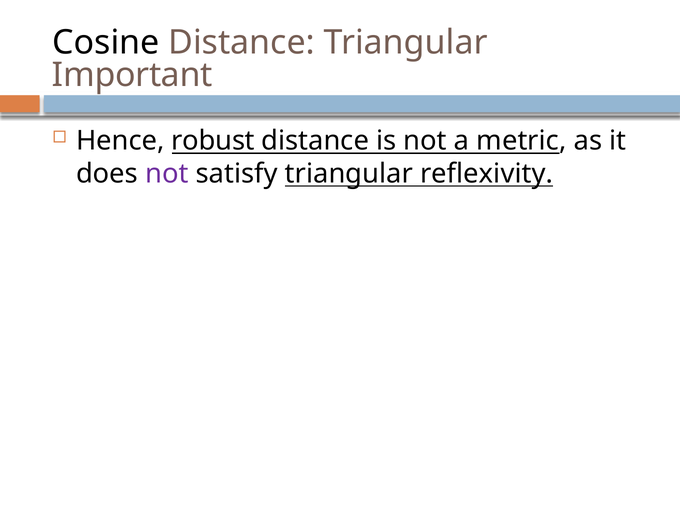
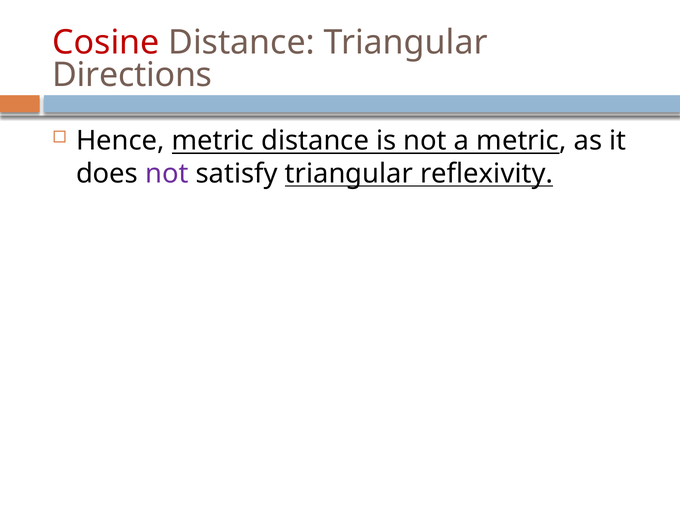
Cosine colour: black -> red (106, 43)
Important: Important -> Directions (132, 75)
Hence robust: robust -> metric (213, 141)
